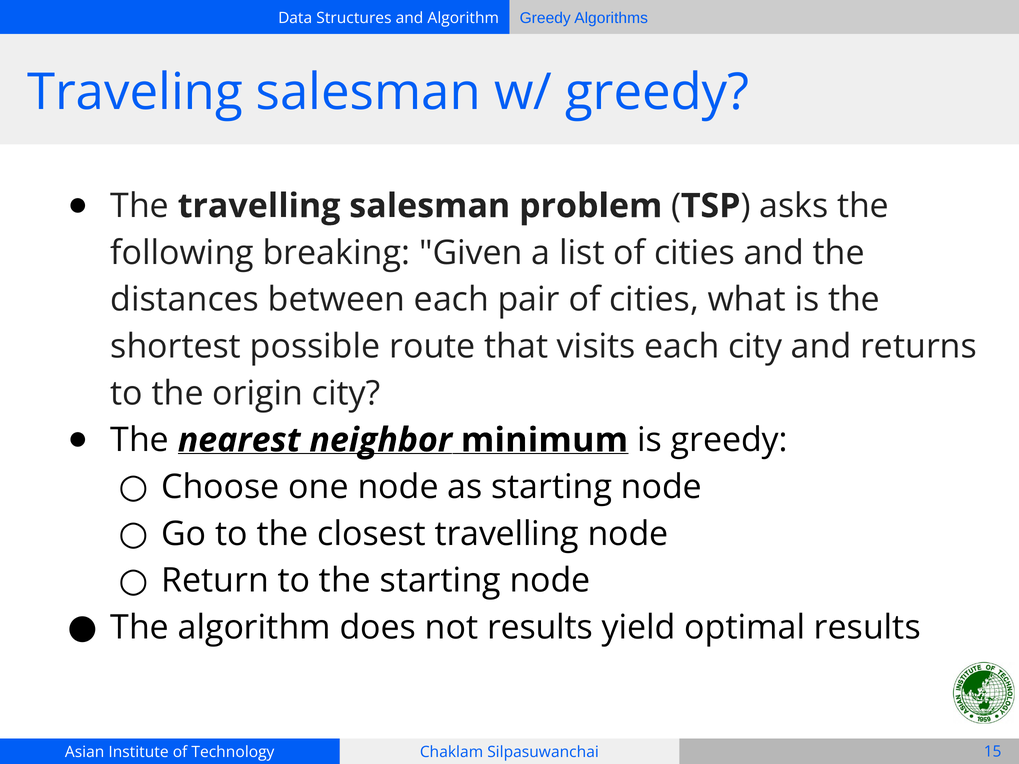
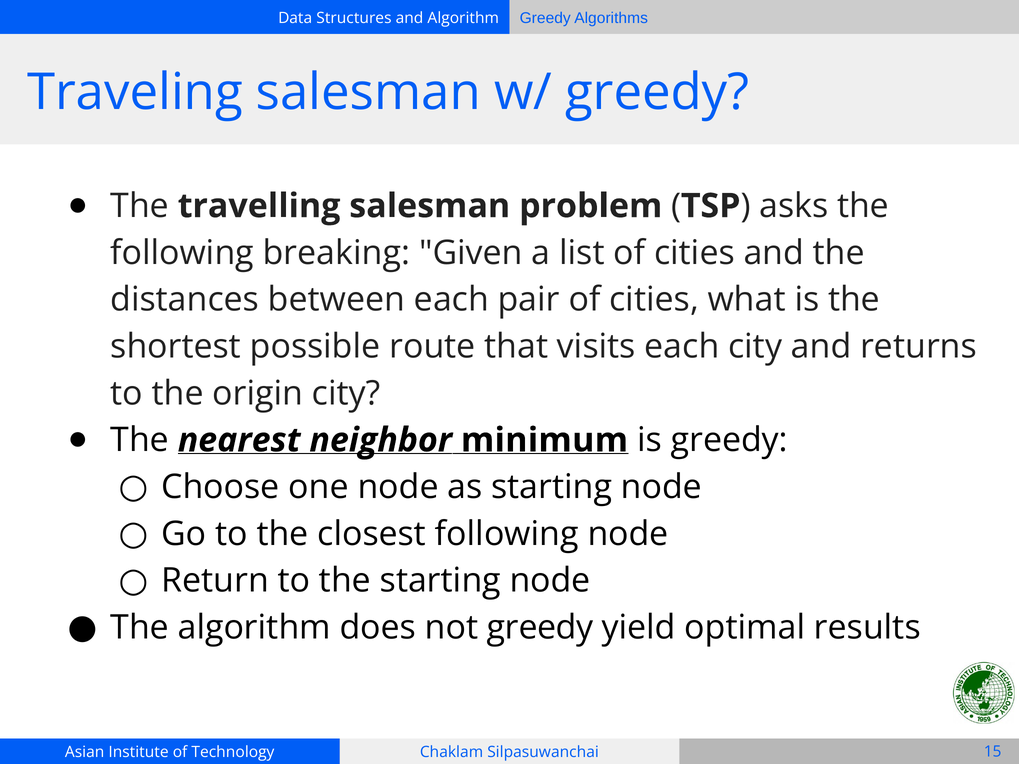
closest travelling: travelling -> following (507, 534)
not results: results -> greedy (540, 628)
